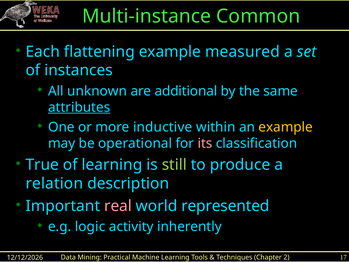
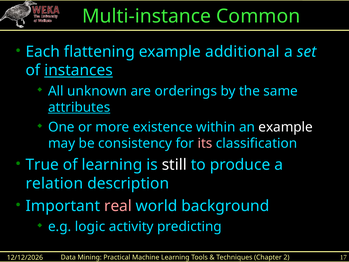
measured: measured -> additional (242, 52)
instances underline: none -> present (79, 70)
additional: additional -> orderings (186, 91)
inductive: inductive -> existence (163, 127)
example colour: yellow -> white (286, 127)
operational: operational -> consistency (135, 143)
still colour: light green -> white (174, 165)
represented: represented -> background (225, 206)
inherently: inherently -> predicting (189, 226)
